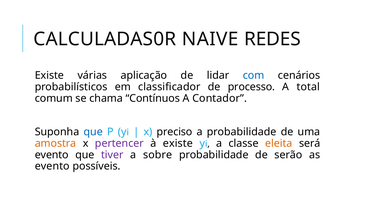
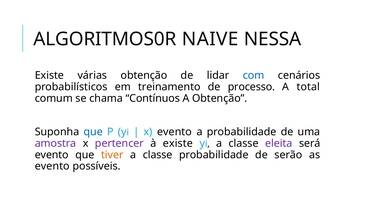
CALCULADAS0R: CALCULADAS0R -> ALGORITMOS0R (105, 39)
REDES: REDES -> NESSA (273, 39)
várias aplicação: aplicação -> obtenção (144, 75)
classificador: classificador -> treinamento (169, 87)
A Contador: Contador -> Obtenção (220, 98)
x preciso: preciso -> evento (174, 132)
amostra colour: orange -> purple (55, 144)
eleita colour: orange -> purple (279, 144)
tiver colour: purple -> orange (112, 155)
sobre: sobre -> classe (158, 155)
